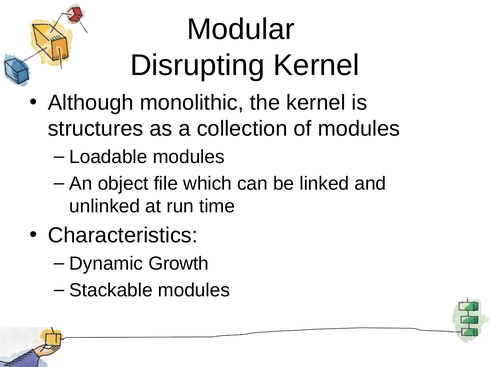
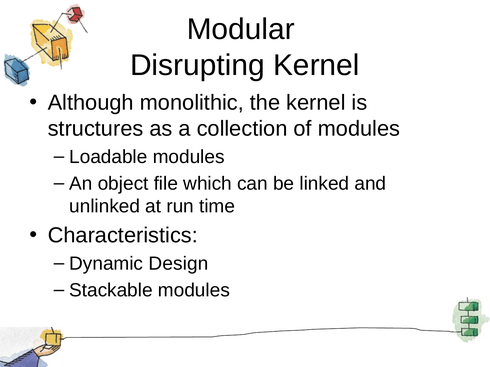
Growth: Growth -> Design (178, 264)
